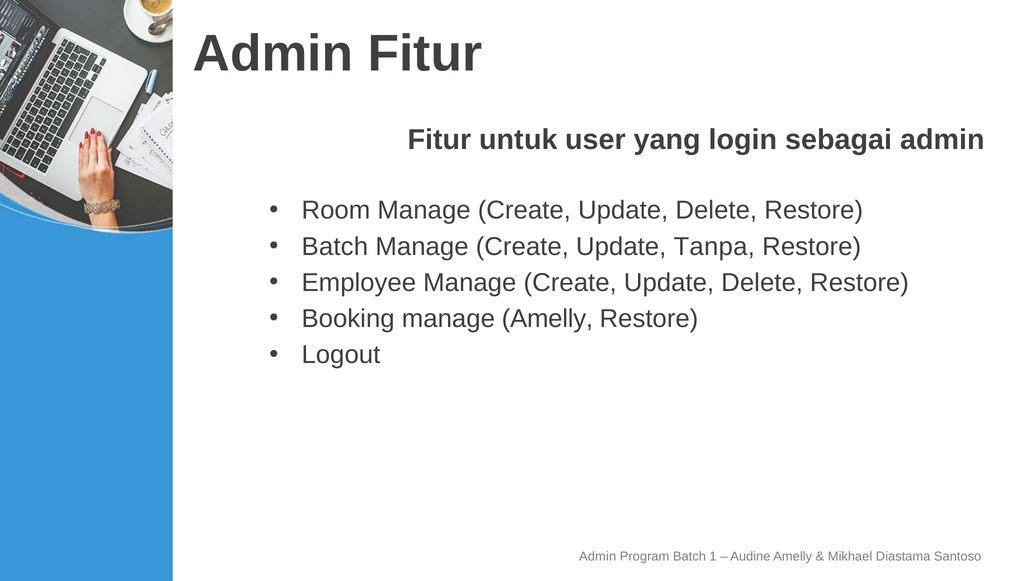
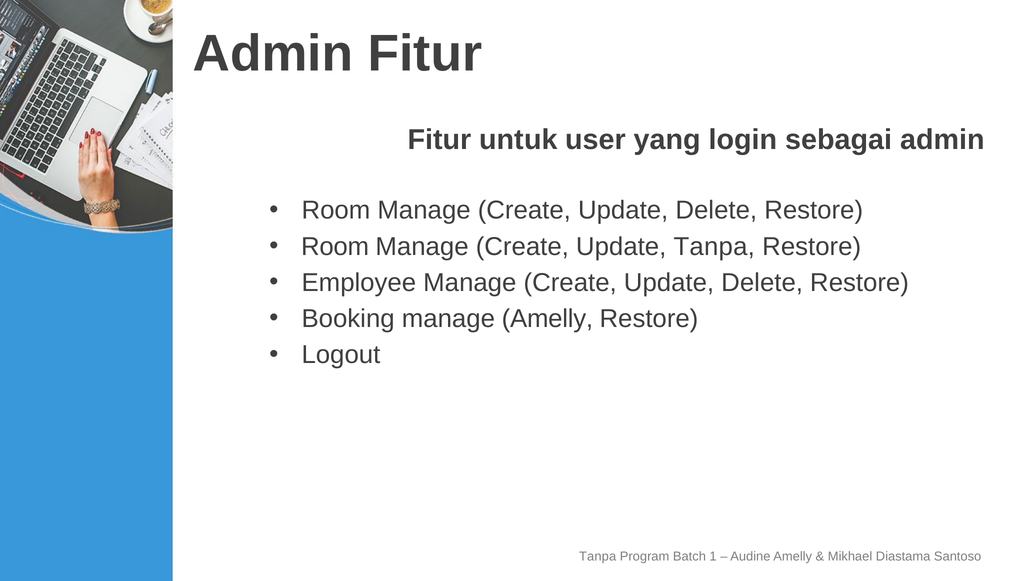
Batch: Batch -> Room (335, 246)
Admin: Admin -> Tanpa (598, 556)
